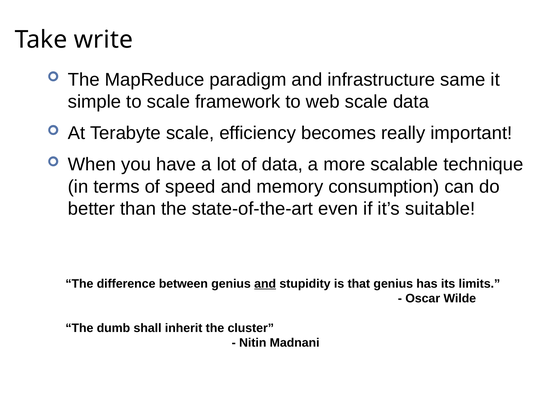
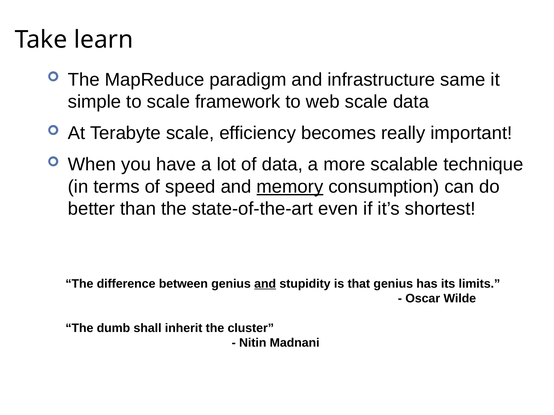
write: write -> learn (103, 40)
memory underline: none -> present (290, 187)
suitable: suitable -> shortest (440, 209)
